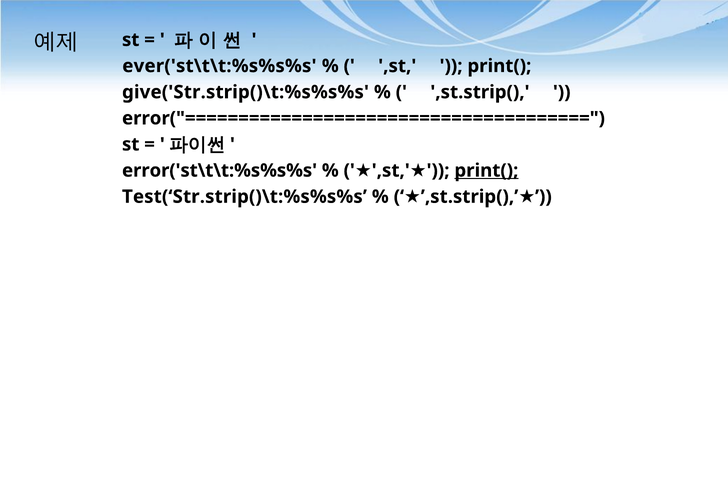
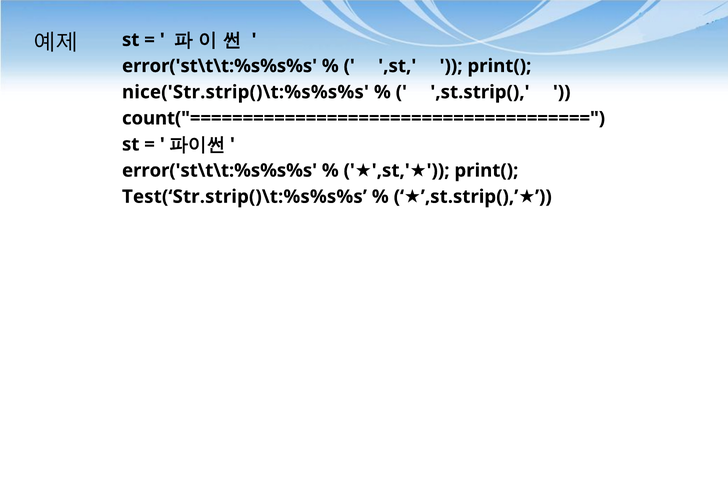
ever('st\t\t:%s%s%s: ever('st\t\t:%s%s%s -> error('st\t\t:%s%s%s (220, 66)
give('Str.strip()\t:%s%s%s: give('Str.strip()\t:%s%s%s -> nice('Str.strip()\t:%s%s%s (245, 92)
error("======================================: error("====================================== -> count("====================================== (364, 118)
print( underline: present -> none (486, 171)
